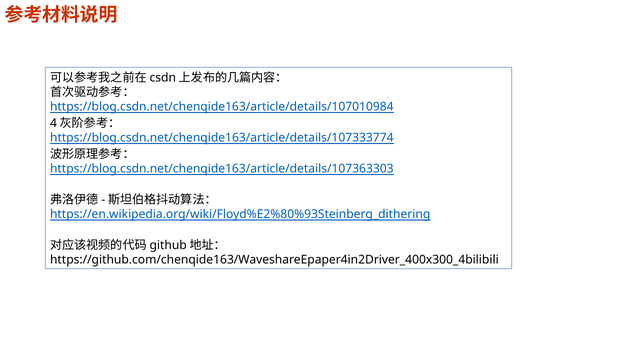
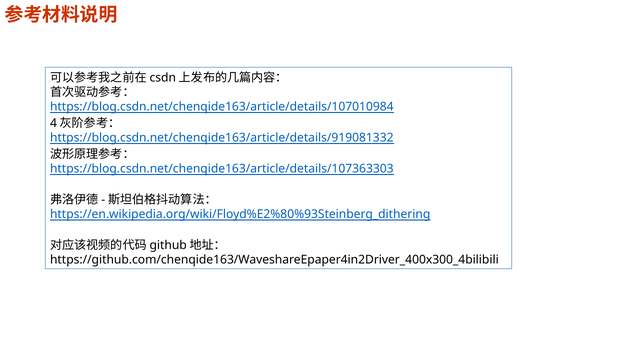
https://blog.csdn.net/chenqide163/article/details/107333774: https://blog.csdn.net/chenqide163/article/details/107333774 -> https://blog.csdn.net/chenqide163/article/details/919081332 (222, 138)
